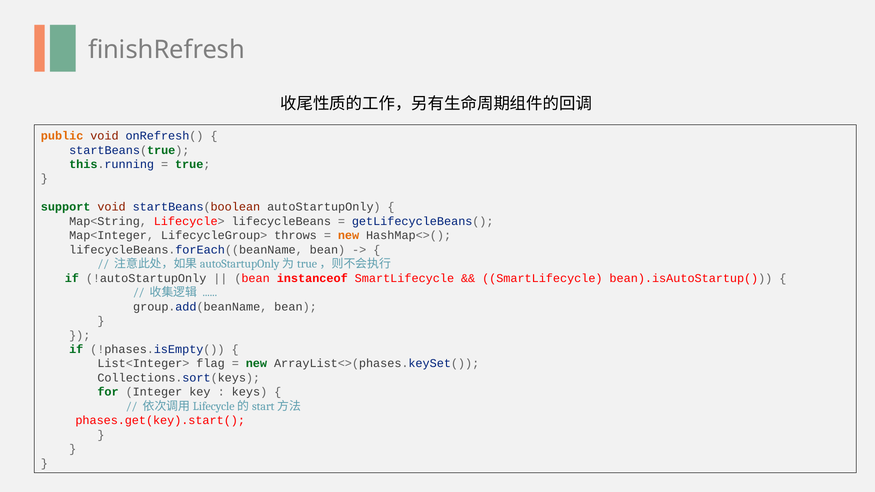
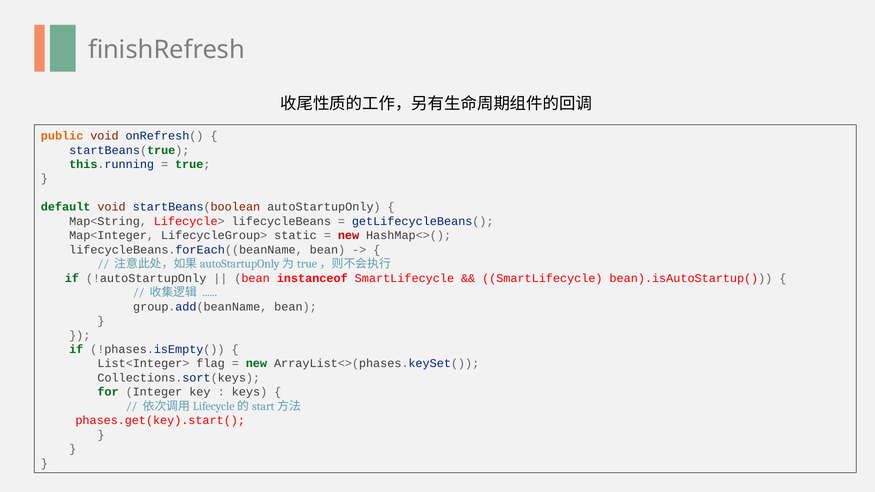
support: support -> default (66, 207)
throws: throws -> static (296, 236)
new colour: orange -> red (349, 236)
